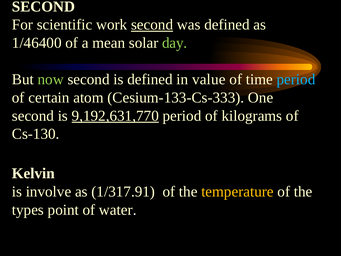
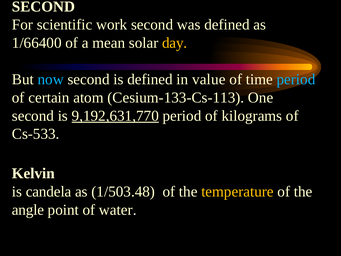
second underline: present -> none (152, 25)
1/46400: 1/46400 -> 1/66400 (37, 43)
day colour: light green -> yellow (175, 43)
now colour: light green -> light blue (51, 79)
Cesium-133-Cs-333: Cesium-133-Cs-333 -> Cesium-133-Cs-113 (176, 97)
Cs-130: Cs-130 -> Cs-533 (36, 134)
involve: involve -> candela (49, 191)
1/317.91: 1/317.91 -> 1/503.48 (123, 191)
types: types -> angle (28, 210)
